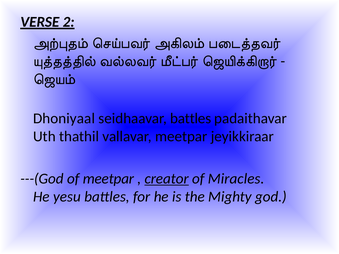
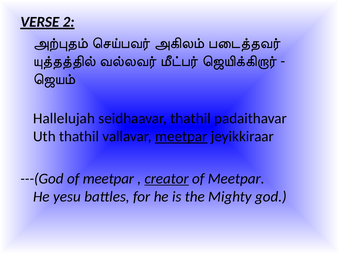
Dhoniyaal: Dhoniyaal -> Hallelujah (64, 119)
seidhaavar battles: battles -> thathil (191, 119)
meetpar underline: none -> present (181, 137)
Miracles: Miracles -> Meetpar (236, 179)
